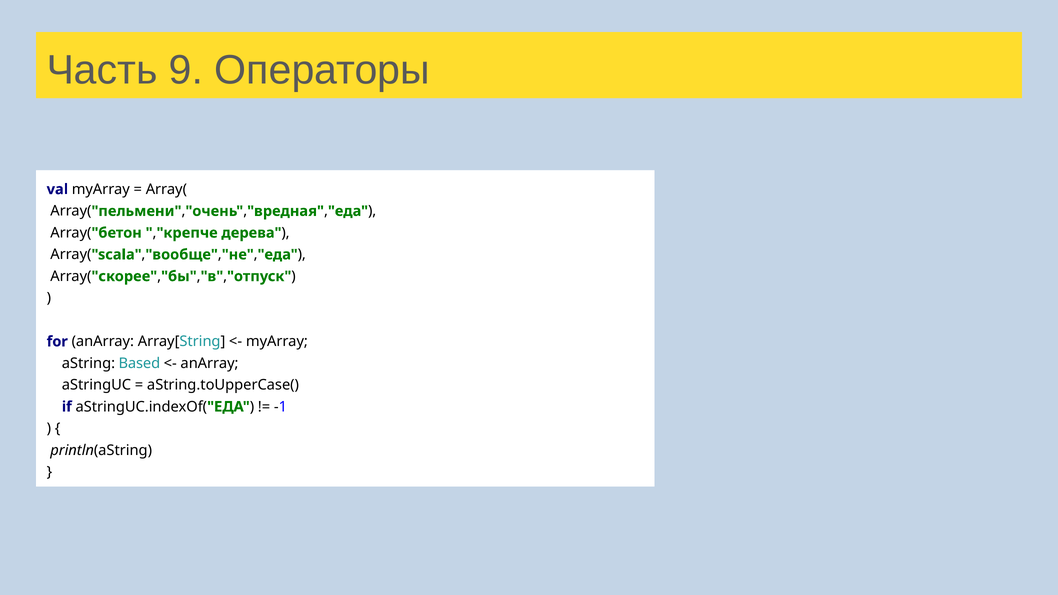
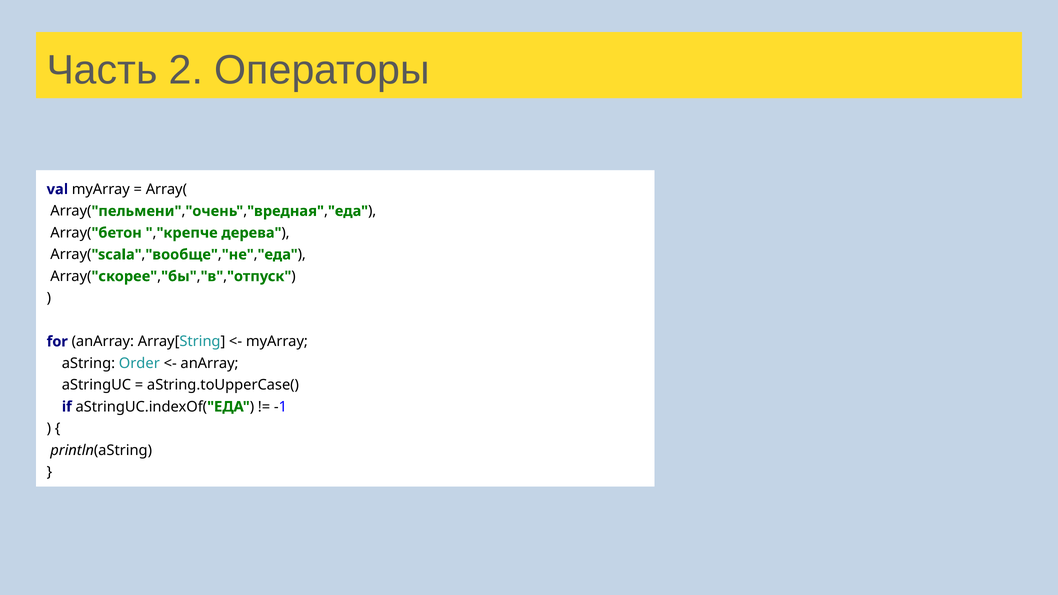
9: 9 -> 2 (186, 70)
Based: Based -> Order (139, 363)
